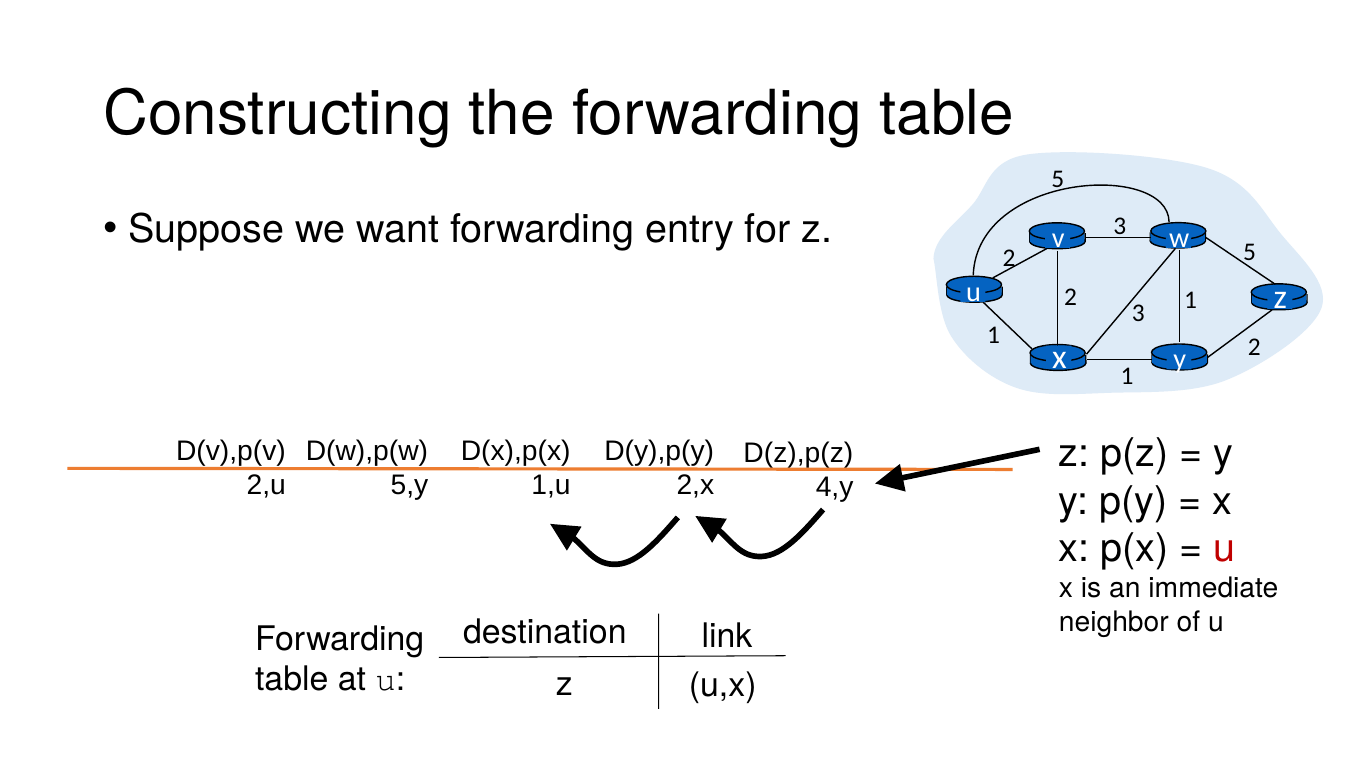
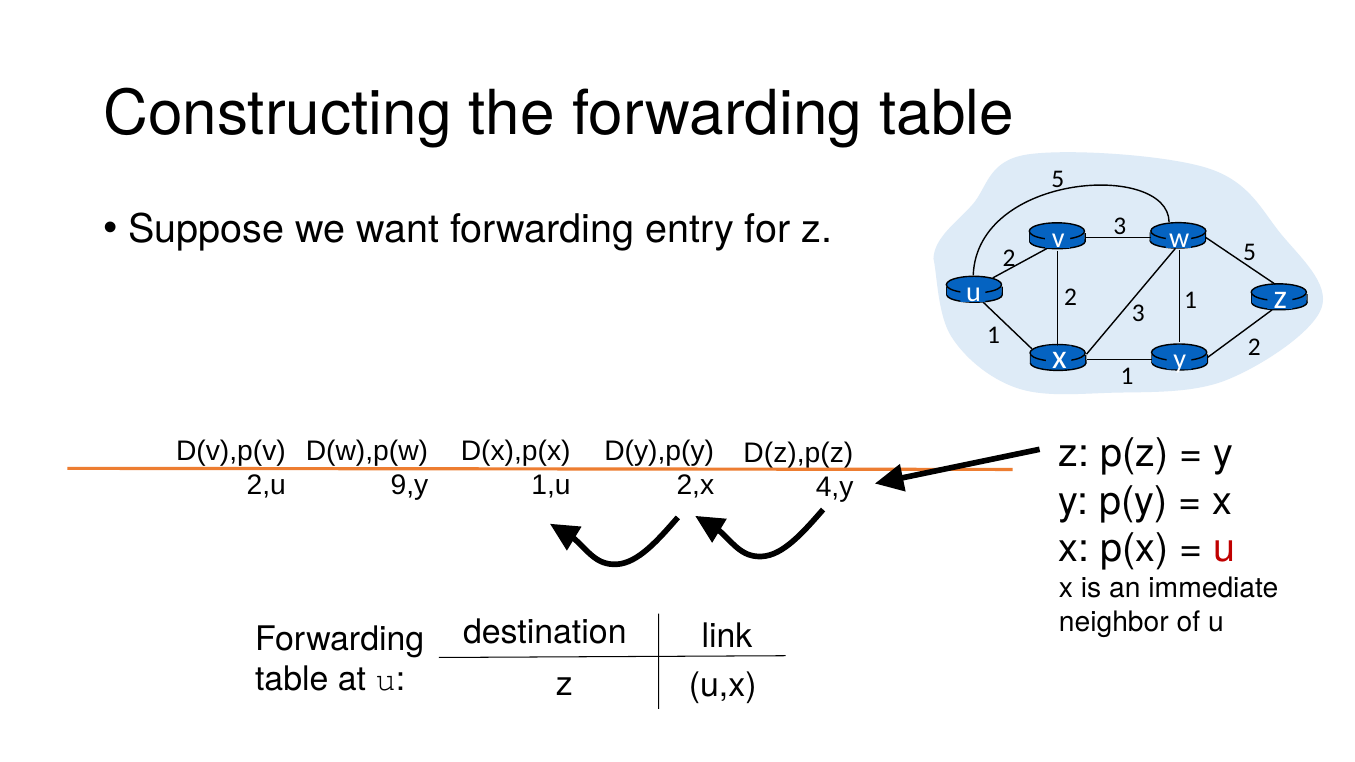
5,y: 5,y -> 9,y (409, 485)
